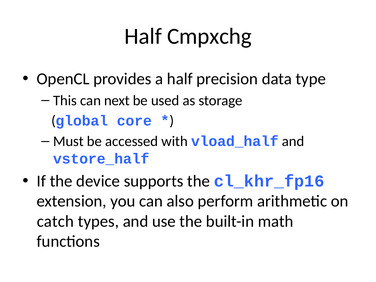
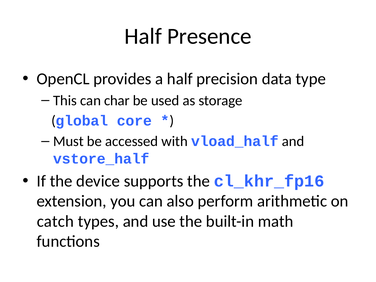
Cmpxchg: Cmpxchg -> Presence (209, 36)
next: next -> char (117, 100)
